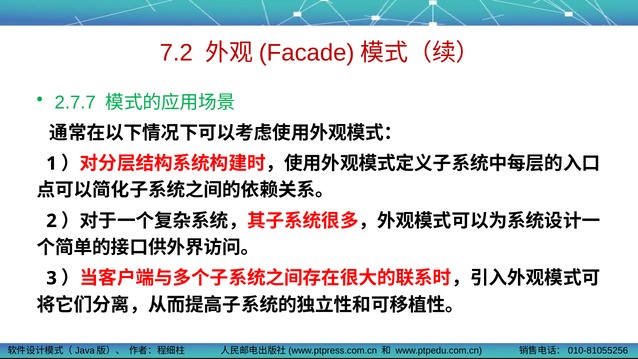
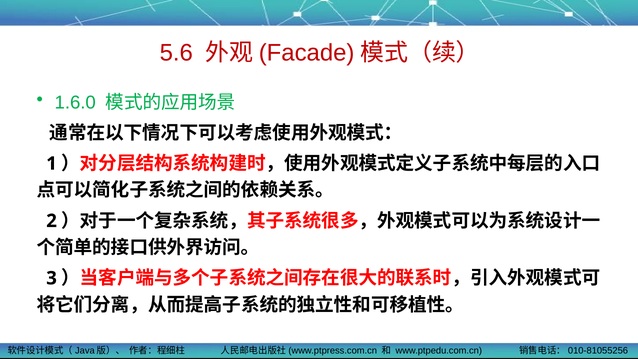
7.2: 7.2 -> 5.6 (176, 53)
2.7.7: 2.7.7 -> 1.6.0 (75, 102)
